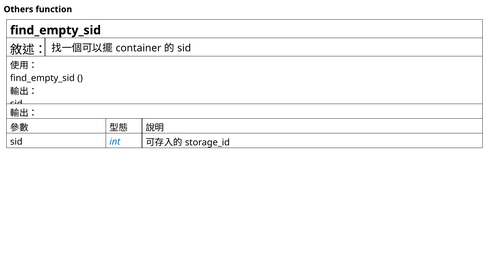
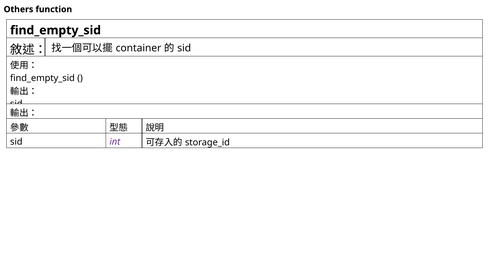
int colour: blue -> purple (115, 142)
